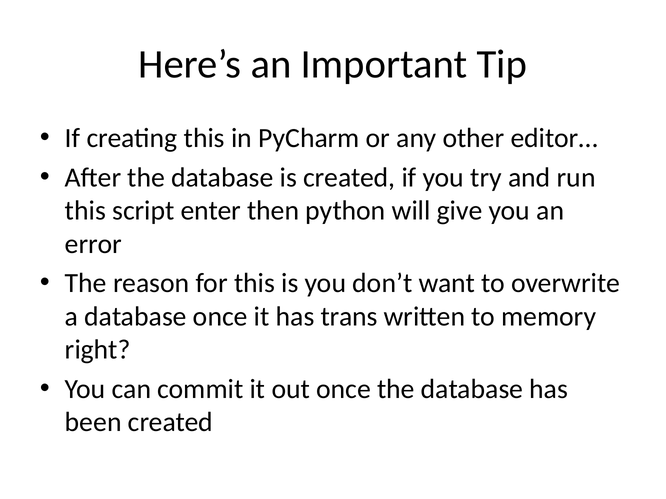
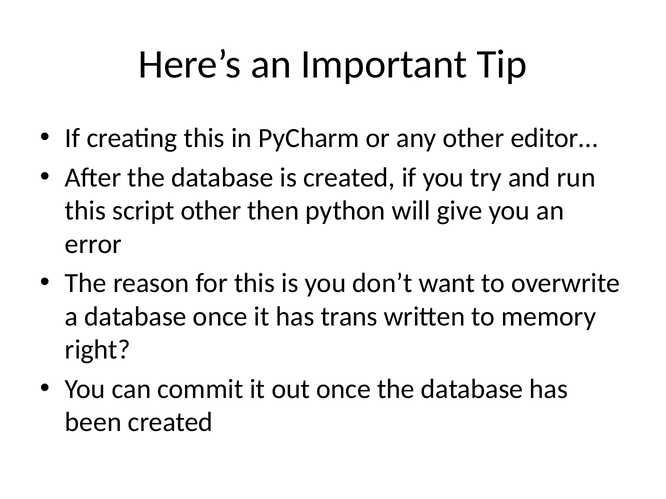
script enter: enter -> other (211, 211)
